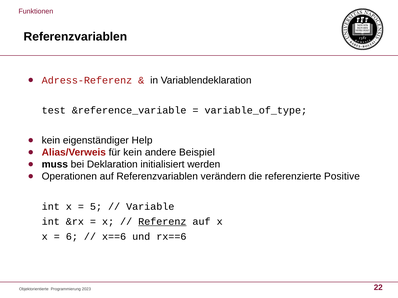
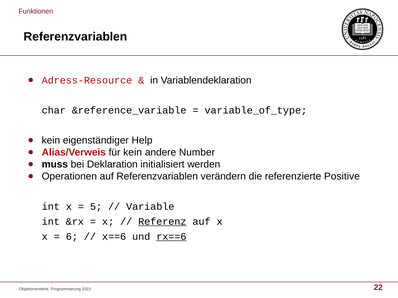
Adress-Referenz: Adress-Referenz -> Adress-Resource (87, 80)
test: test -> char (54, 110)
Beispiel: Beispiel -> Number (197, 153)
rx==6 underline: none -> present (171, 237)
